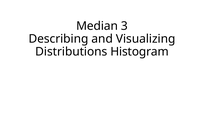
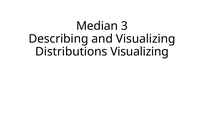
Distributions Histogram: Histogram -> Visualizing (140, 52)
